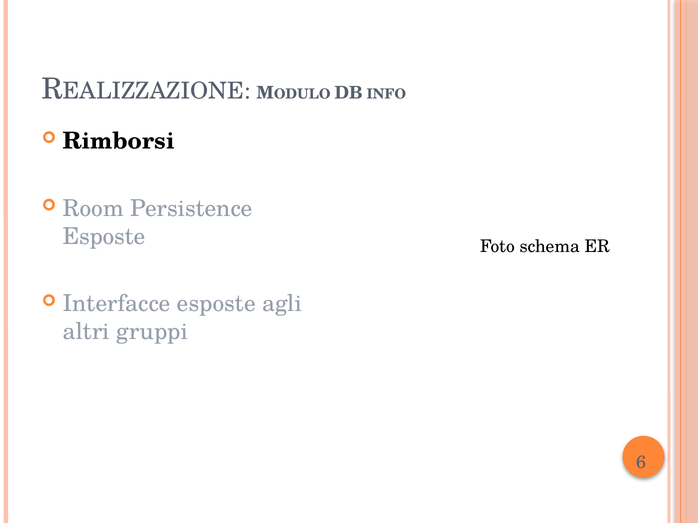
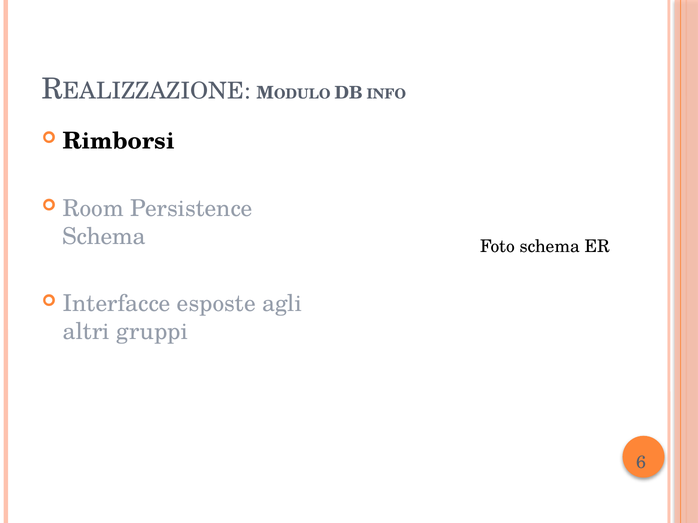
Esposte: Esposte -> Schema (104, 237)
